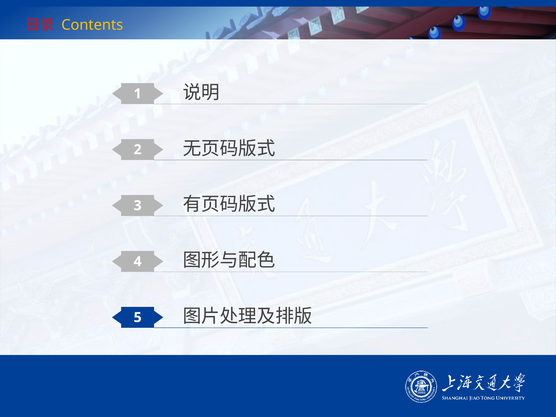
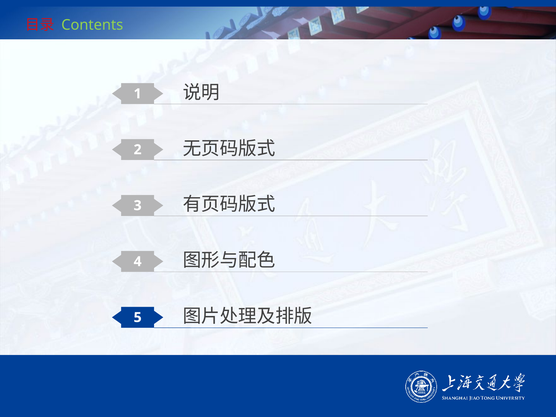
Contents colour: yellow -> light green (92, 25)
